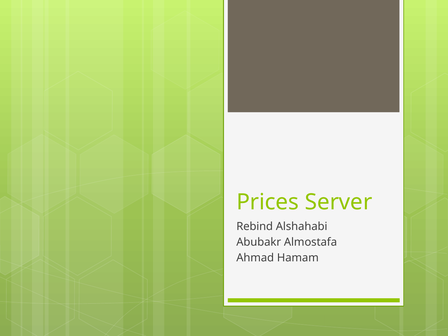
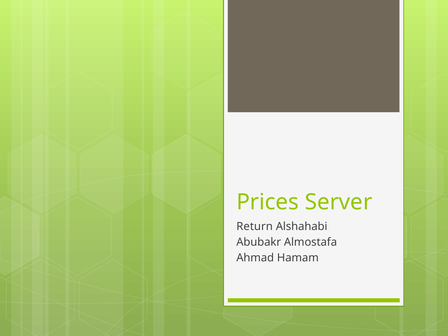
Rebind: Rebind -> Return (255, 226)
